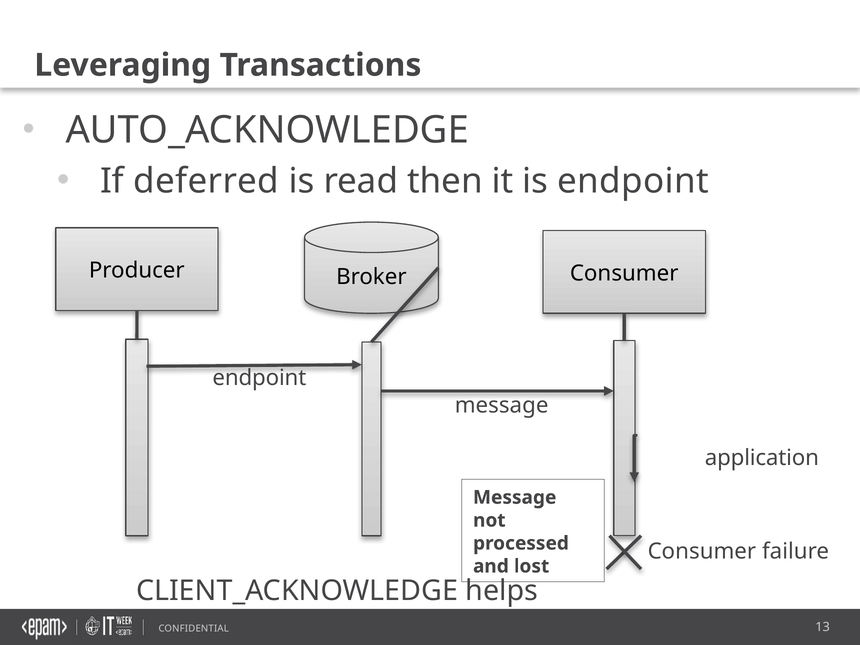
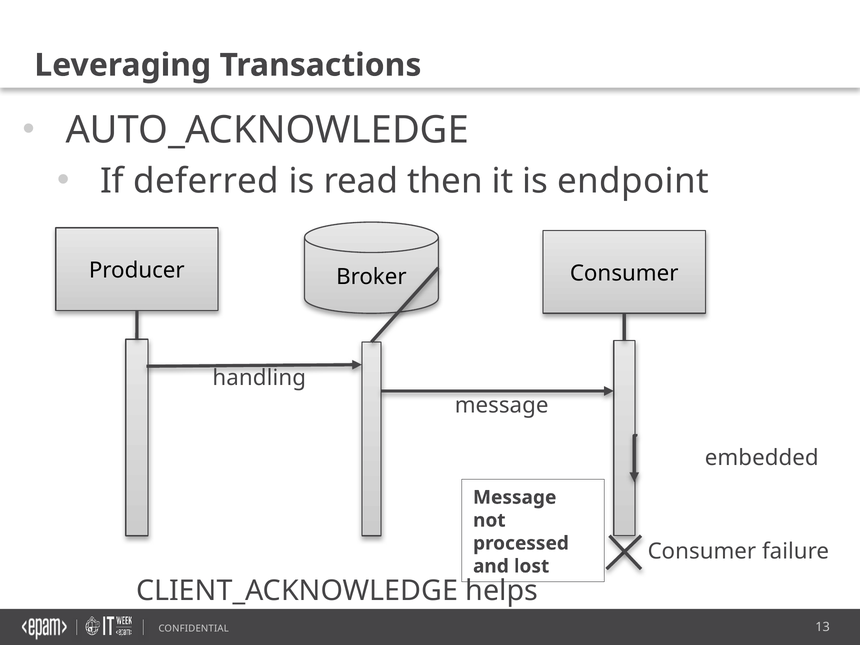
endpoint: endpoint -> handling (259, 378)
application: application -> embedded (762, 458)
